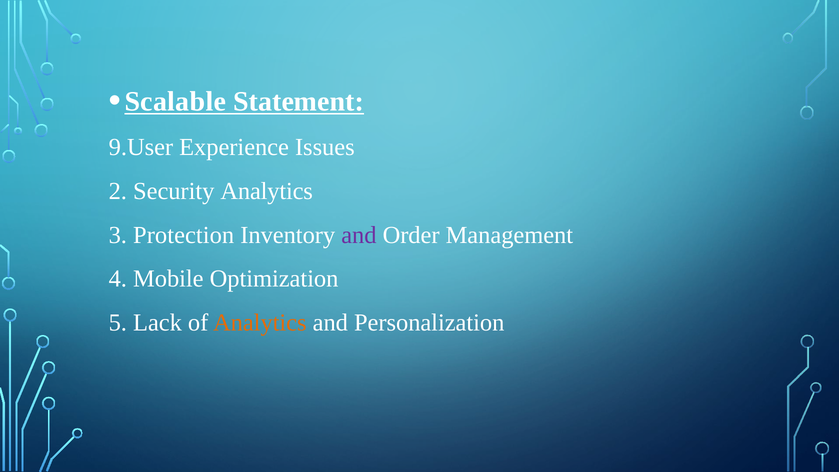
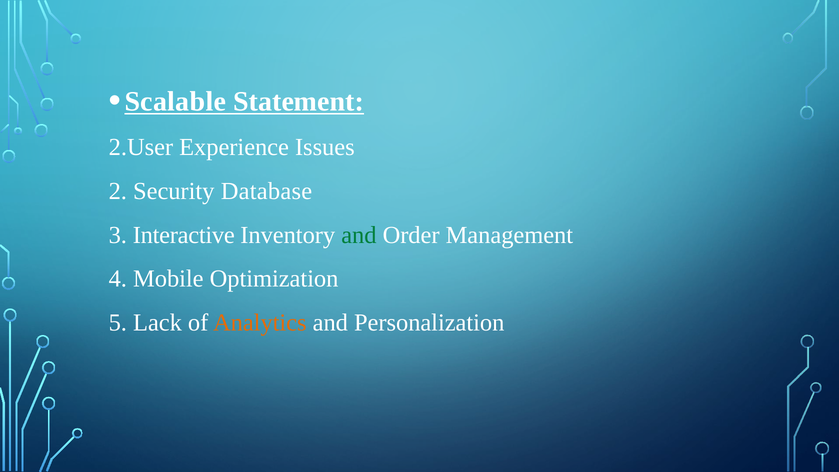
9.User: 9.User -> 2.User (141, 147)
Security Analytics: Analytics -> Database (266, 191)
Protection: Protection -> Interactive (184, 235)
and colour: purple -> green (359, 235)
